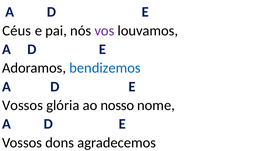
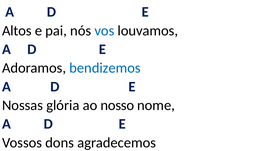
Céus: Céus -> Altos (17, 31)
vos colour: purple -> blue (104, 31)
Vossos: Vossos -> Nossas (22, 106)
